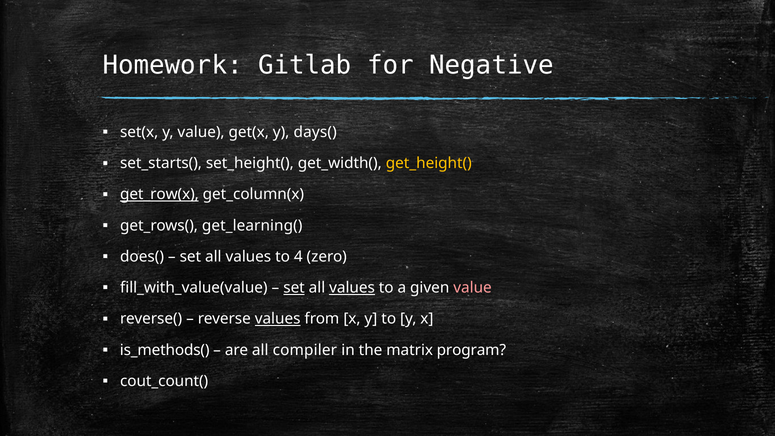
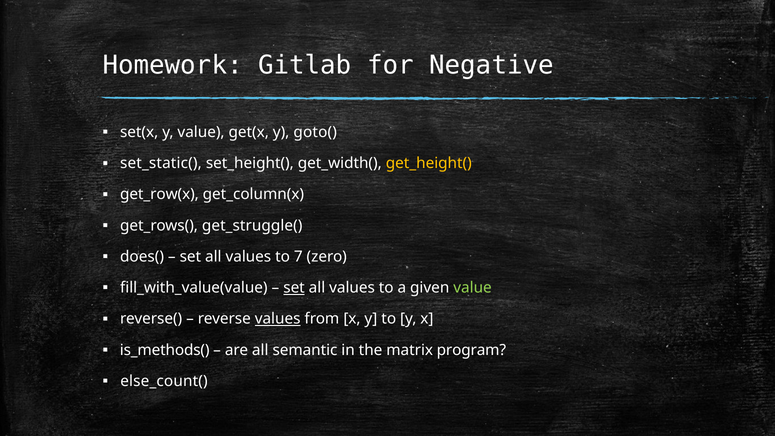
days(: days( -> goto( (315, 132)
set_starts(: set_starts( -> set_static( (161, 163)
get_row(x underline: present -> none (159, 194)
get_learning(: get_learning( -> get_struggle( (252, 226)
4: 4 -> 7 (298, 257)
values underline: present -> none (352, 288)
value colour: pink -> light green (473, 288)
compiler: compiler -> semantic (305, 350)
cout_count(: cout_count( -> else_count( (164, 381)
